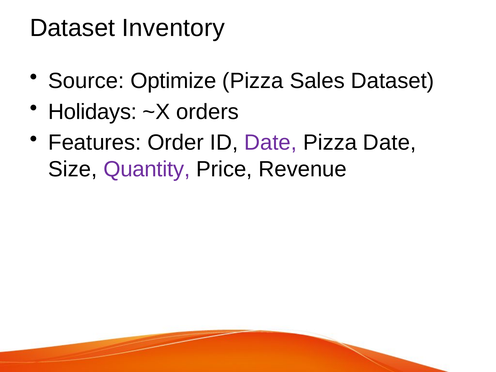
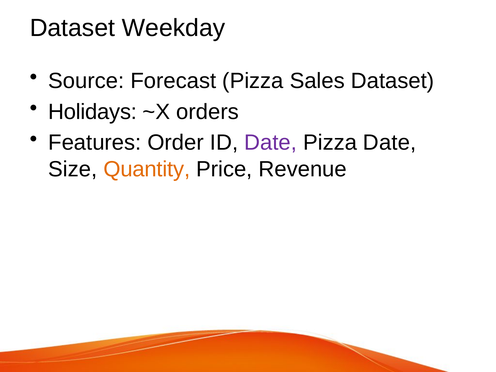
Inventory: Inventory -> Weekday (174, 28)
Optimize: Optimize -> Forecast (173, 81)
Quantity colour: purple -> orange (147, 169)
